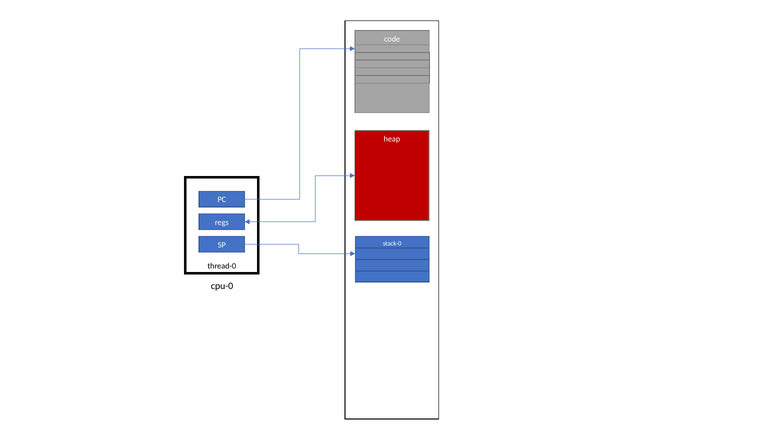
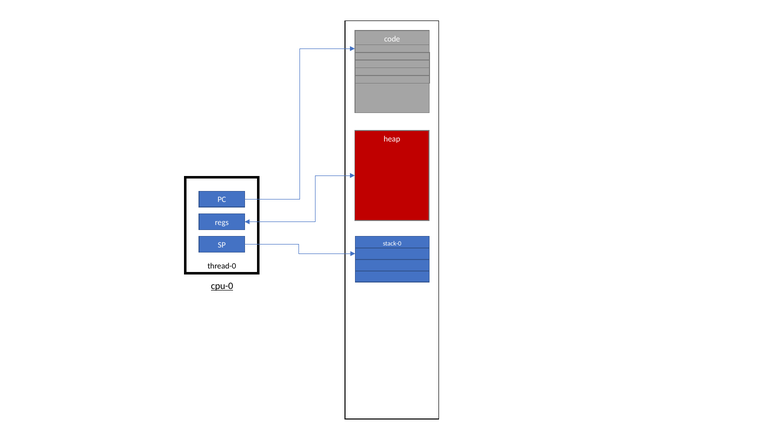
cpu-0 underline: none -> present (222, 286)
